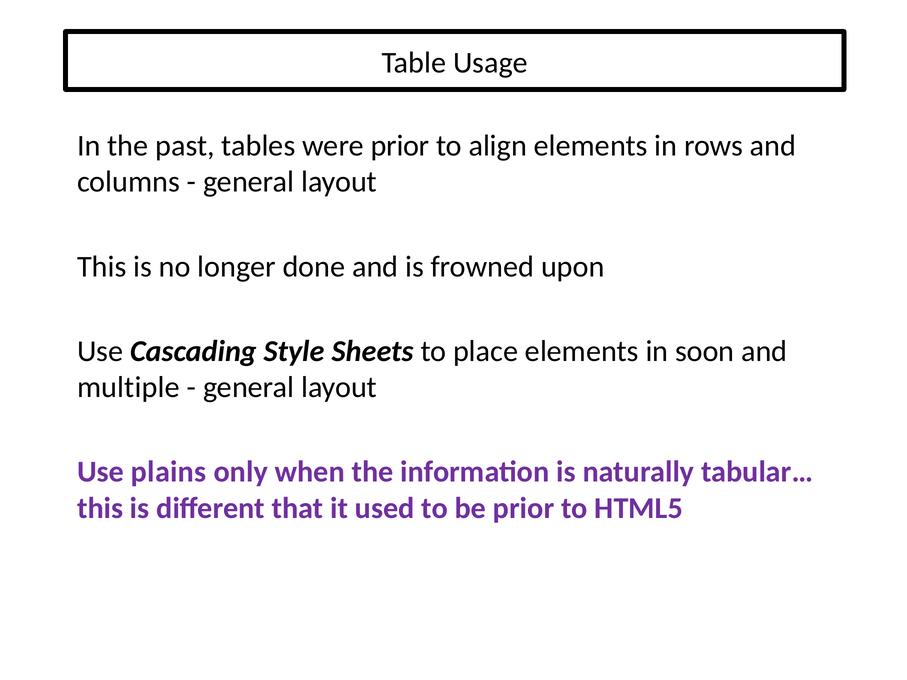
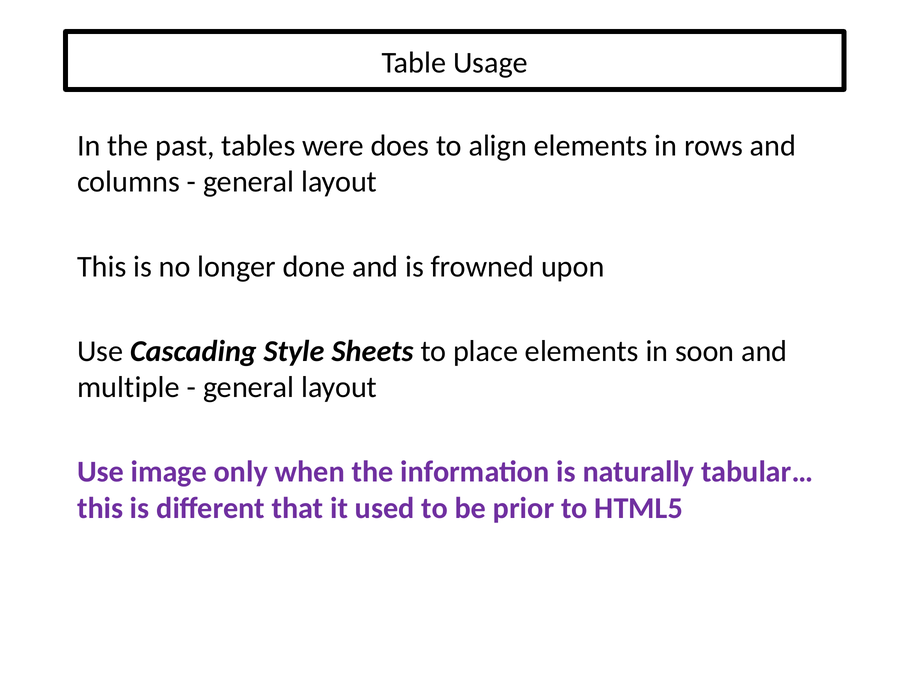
were prior: prior -> does (400, 146)
plains: plains -> image (169, 472)
